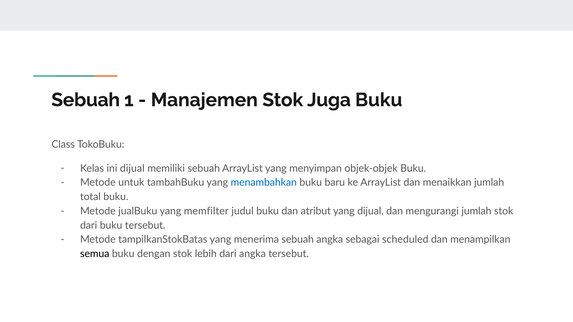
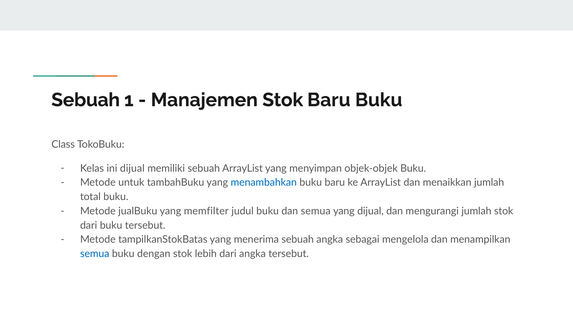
Stok Juga: Juga -> Baru (329, 100)
dan atribut: atribut -> semua (316, 211)
scheduled: scheduled -> mengelola (405, 240)
semua colour: black -> blue (95, 254)
